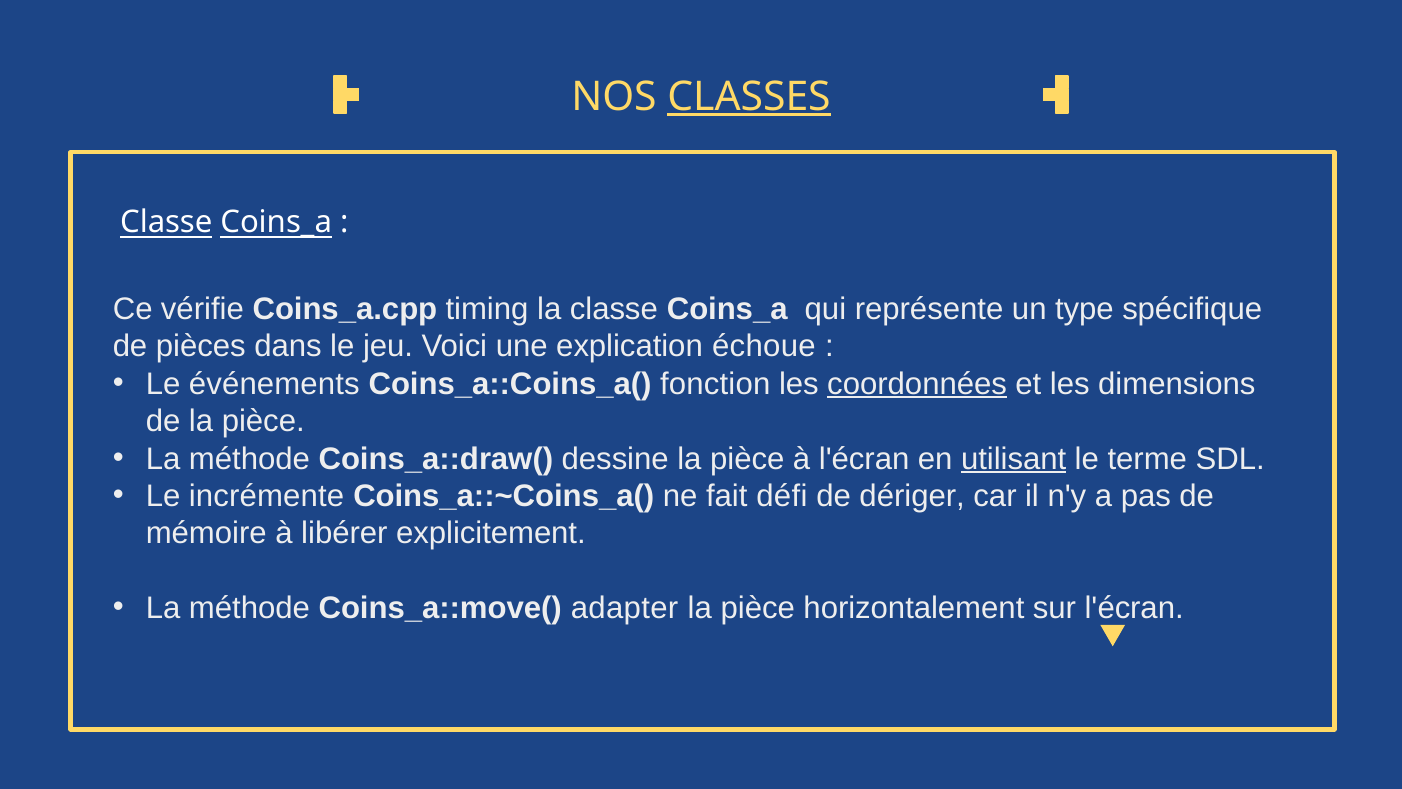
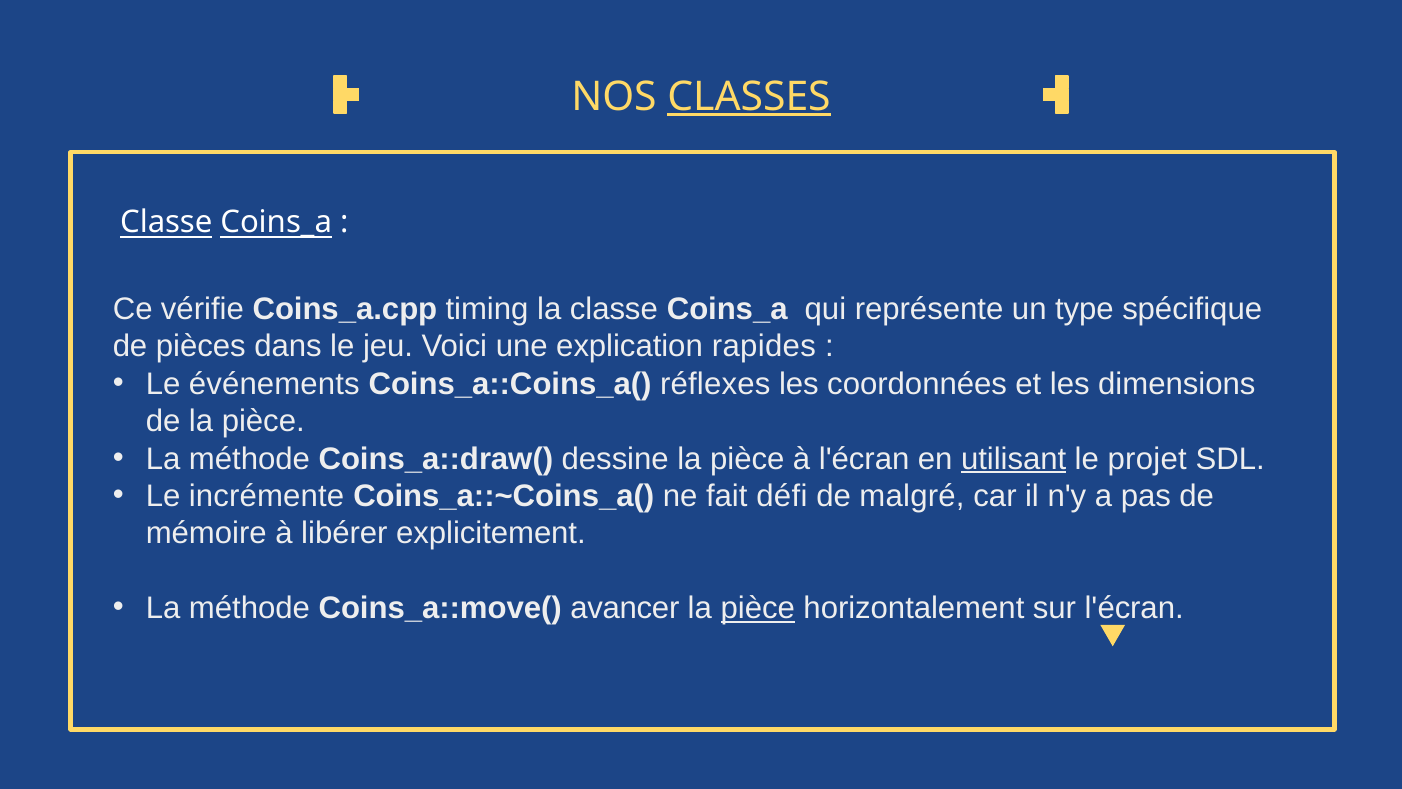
échoue: échoue -> rapides (764, 346)
fonction: fonction -> réflexes (715, 384)
coordonnées underline: present -> none (917, 384)
terme: terme -> projet (1147, 459)
dériger: dériger -> malgré (912, 496)
adapter: adapter -> avancer (625, 608)
pièce underline: none -> present (758, 608)
